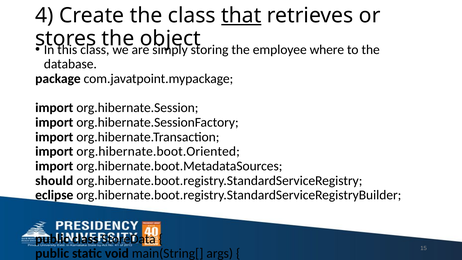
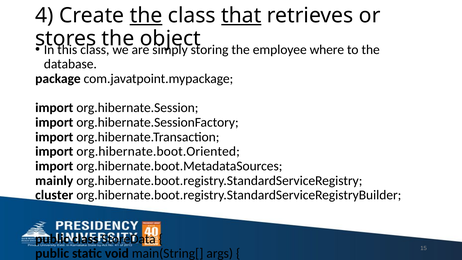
the underline: none -> present (146, 16)
should: should -> mainly (54, 181)
eclipse: eclipse -> cluster (54, 195)
